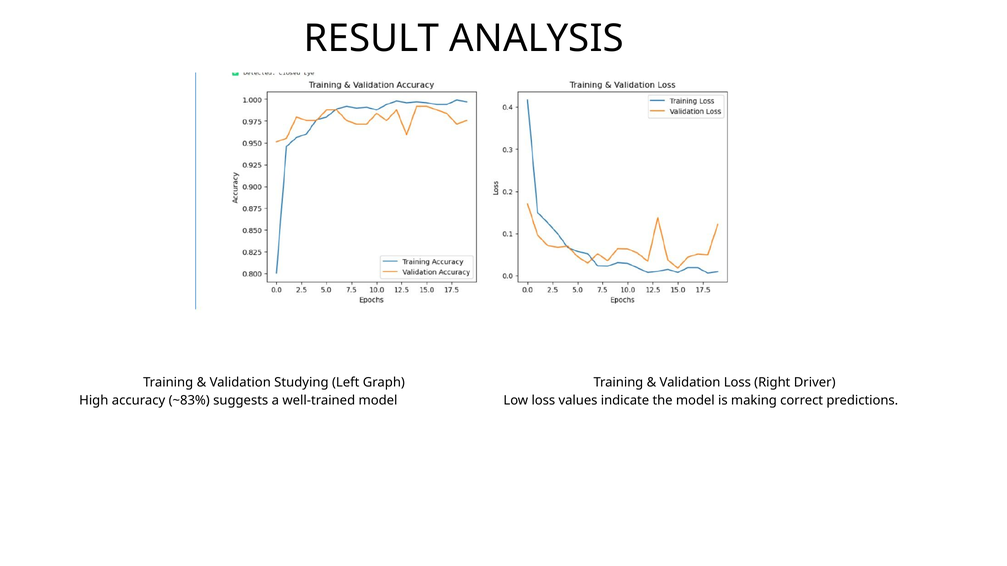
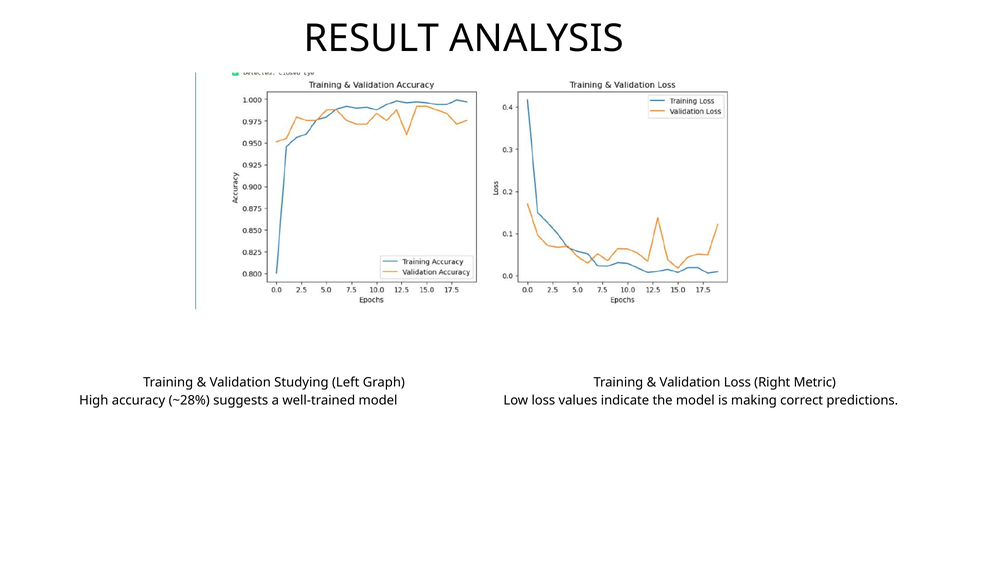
Driver: Driver -> Metric (815, 383)
~83%: ~83% -> ~28% (189, 401)
